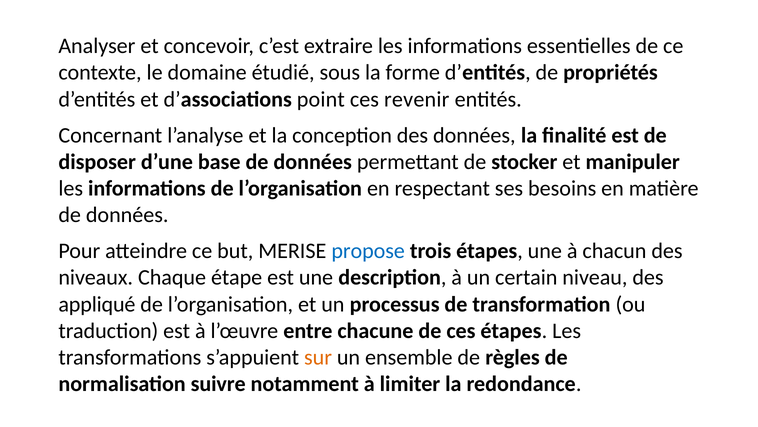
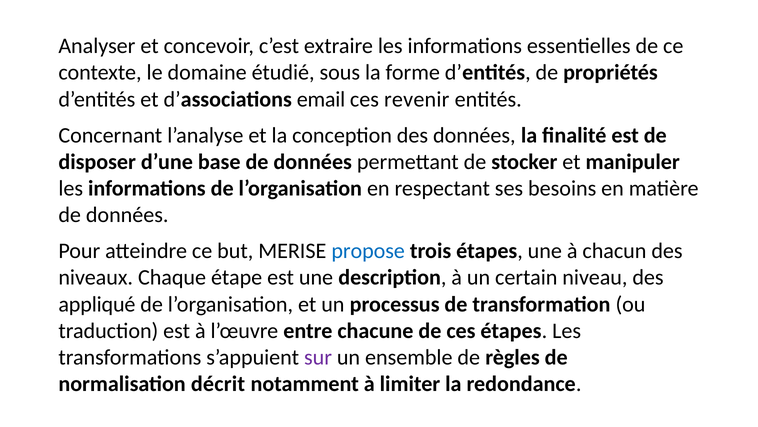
point: point -> email (321, 99)
sur colour: orange -> purple (318, 357)
suivre: suivre -> décrit (218, 383)
